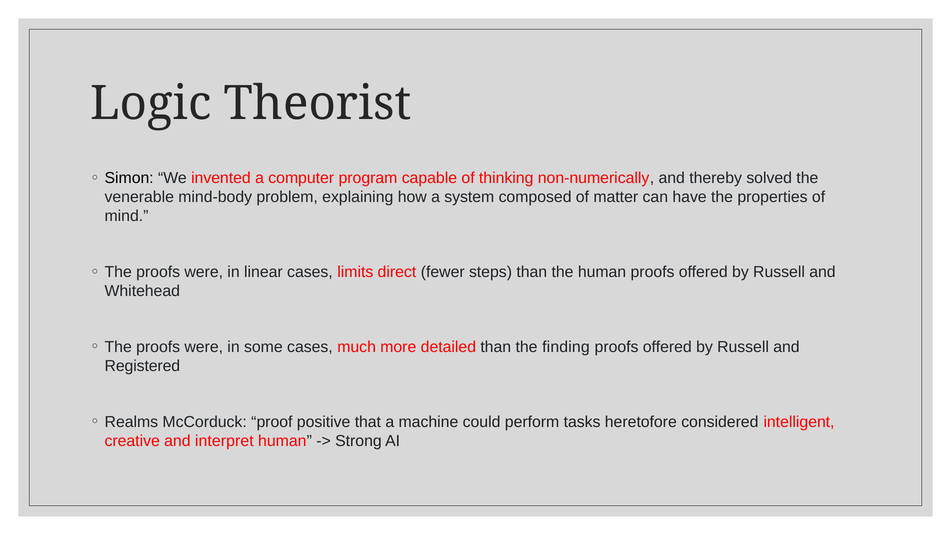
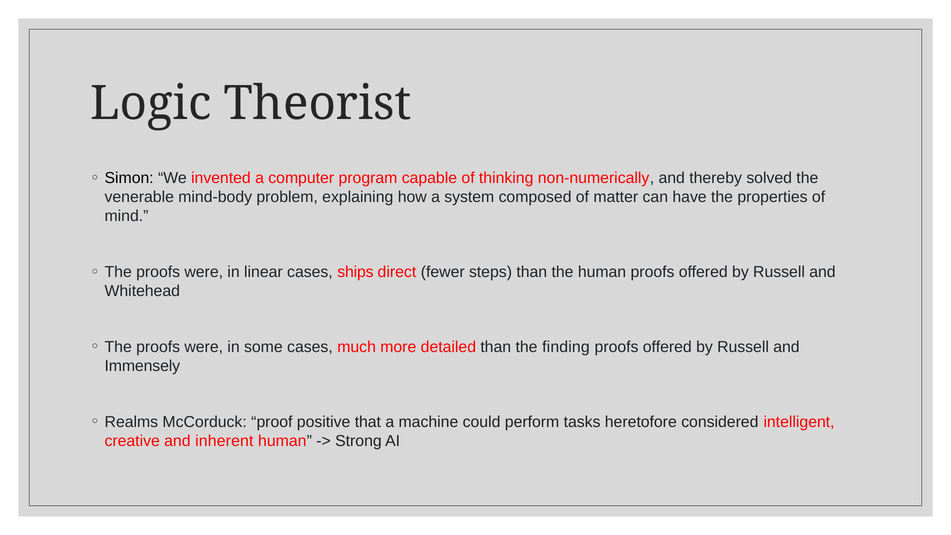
limits: limits -> ships (355, 272)
Registered: Registered -> Immensely (142, 366)
interpret: interpret -> inherent (224, 441)
